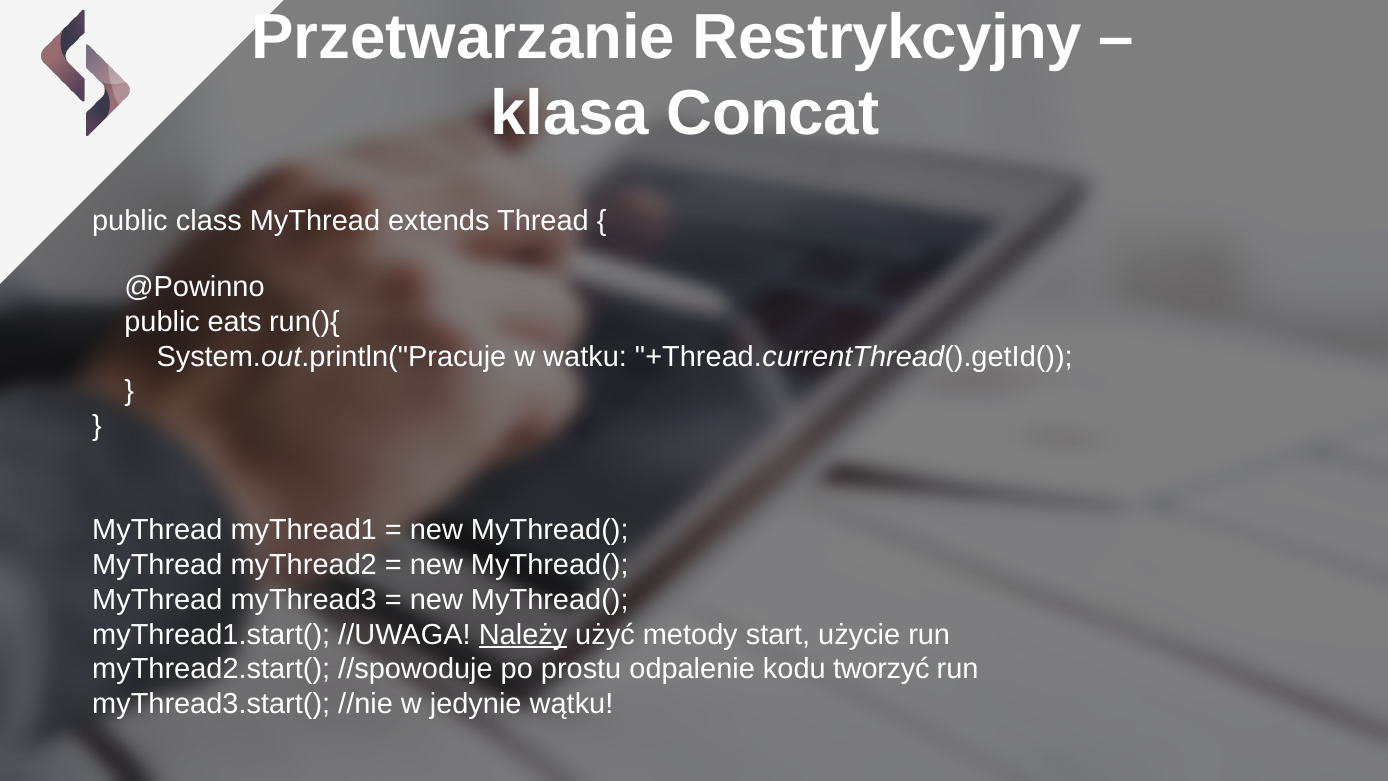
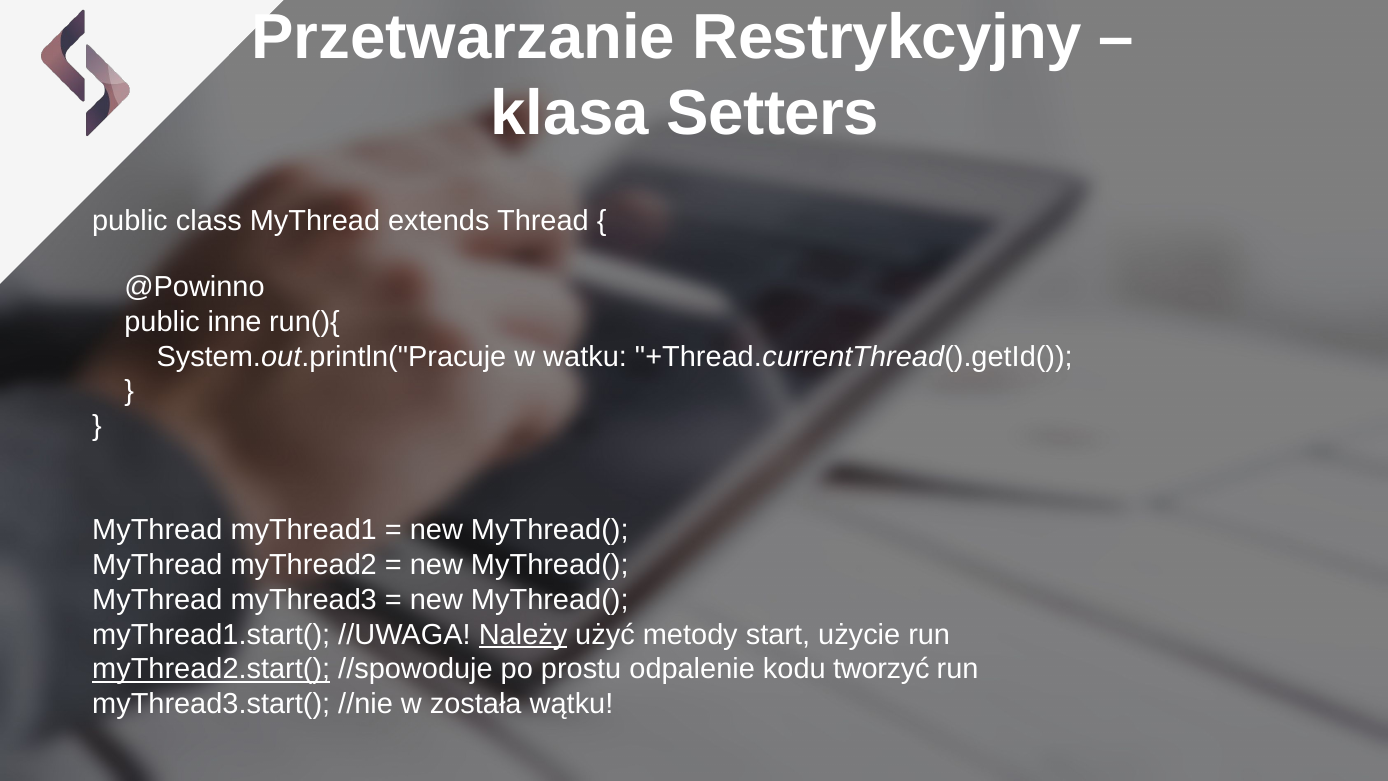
Concat: Concat -> Setters (773, 114)
eats: eats -> inne (235, 322)
myThread2.start( underline: none -> present (211, 669)
jedynie: jedynie -> została (476, 704)
